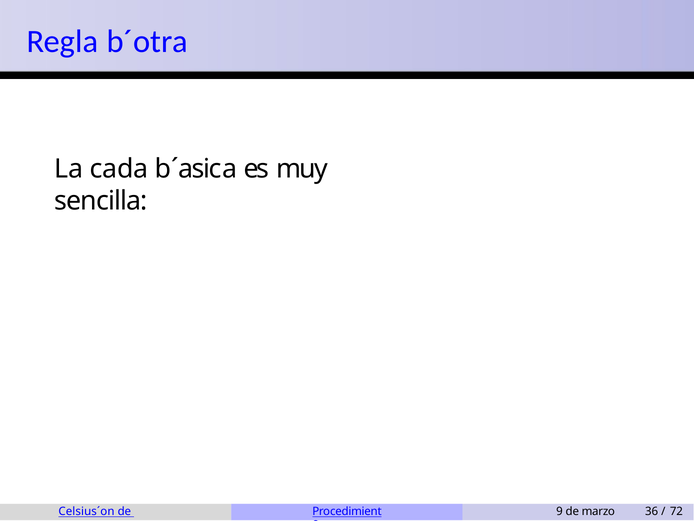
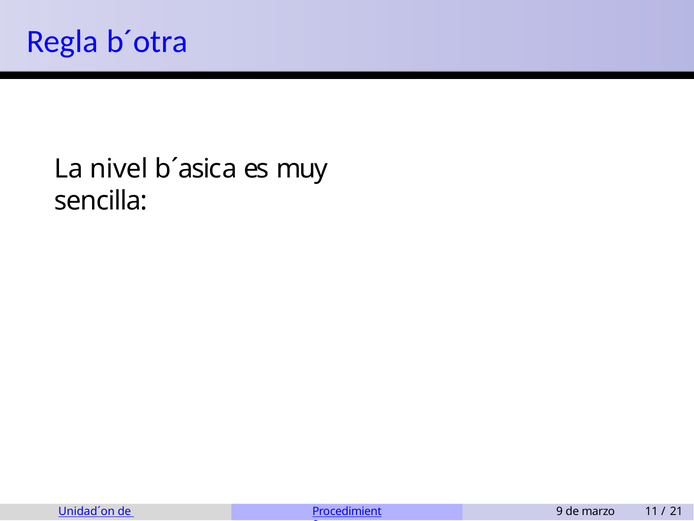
cada: cada -> nivel (119, 169)
Celsius´on: Celsius´on -> Unidad´on (86, 511)
36: 36 -> 11 (652, 511)
72: 72 -> 21 (676, 511)
